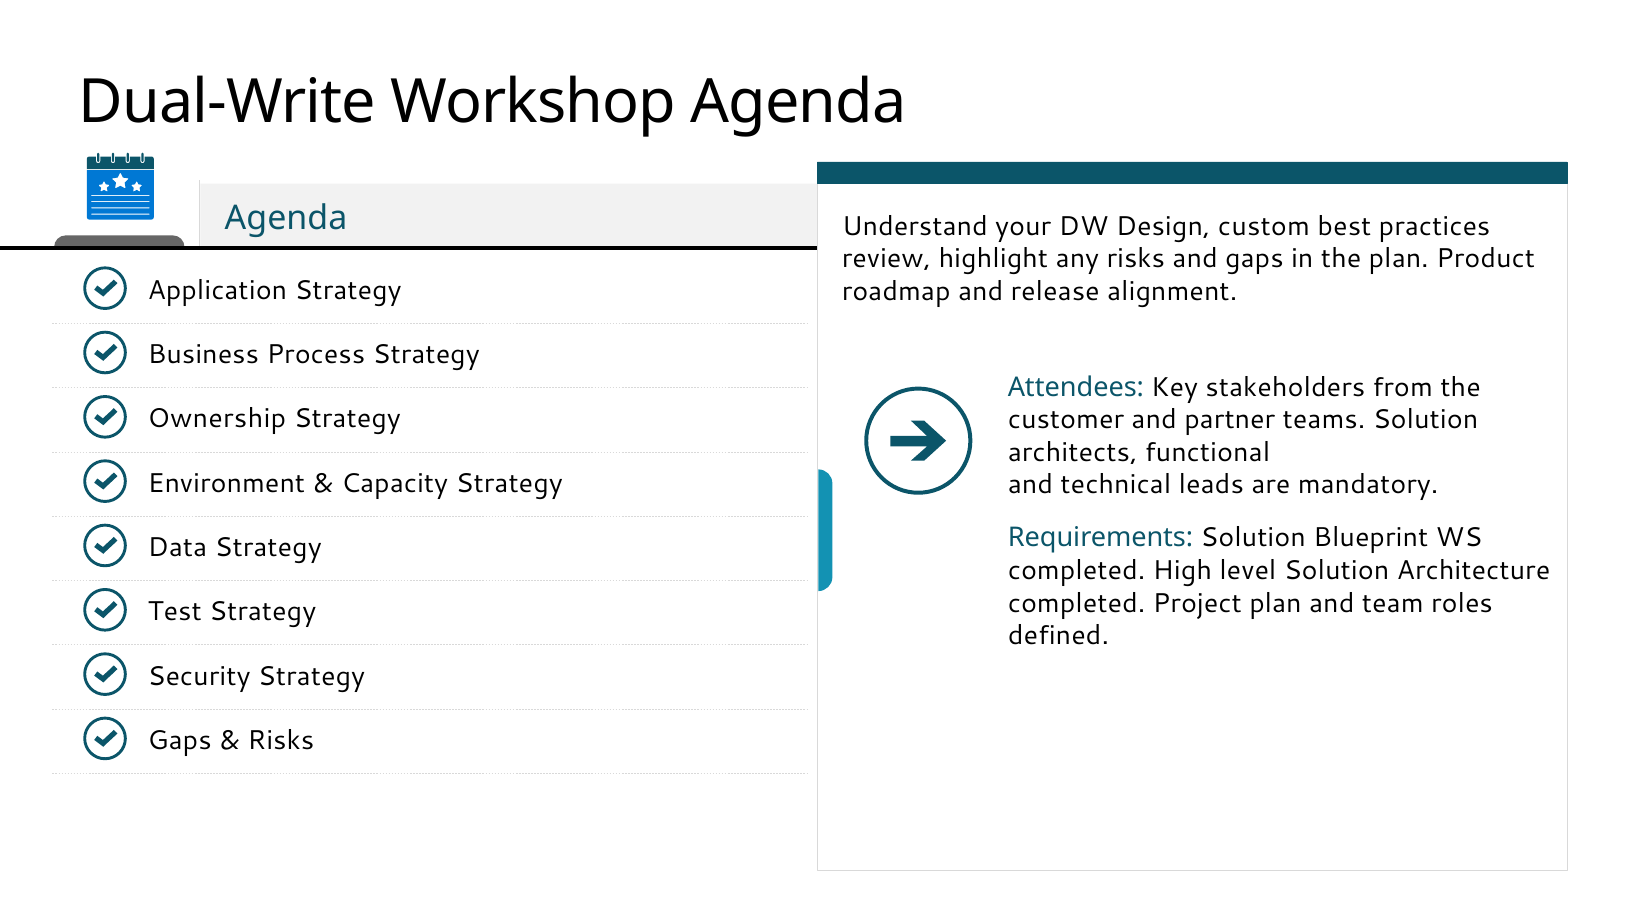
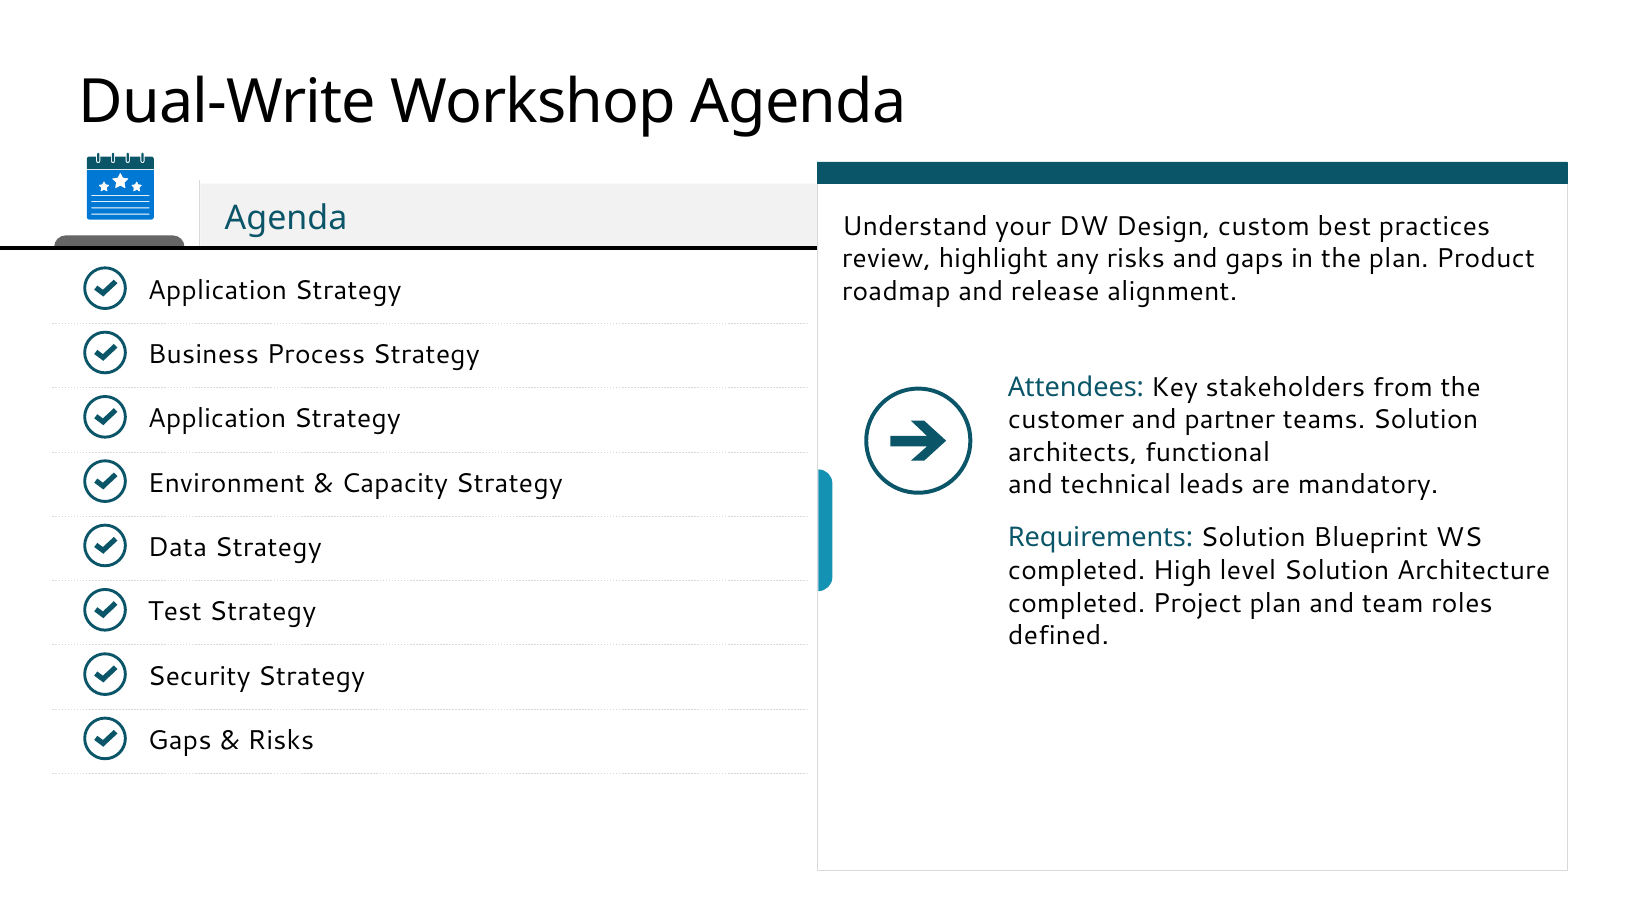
Ownership: Ownership -> Application (217, 419)
